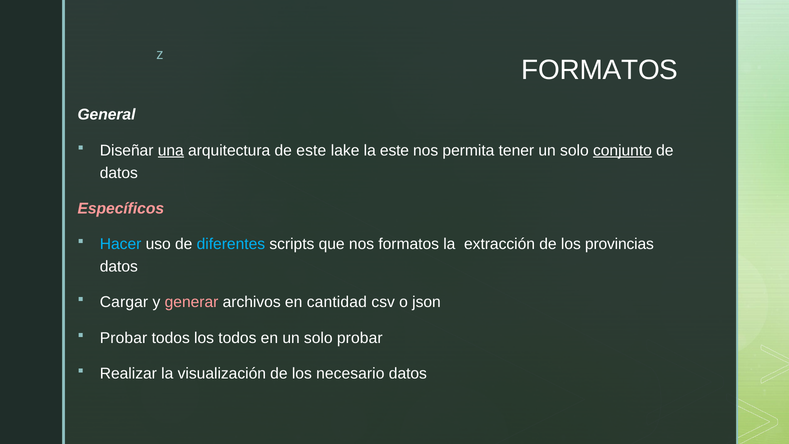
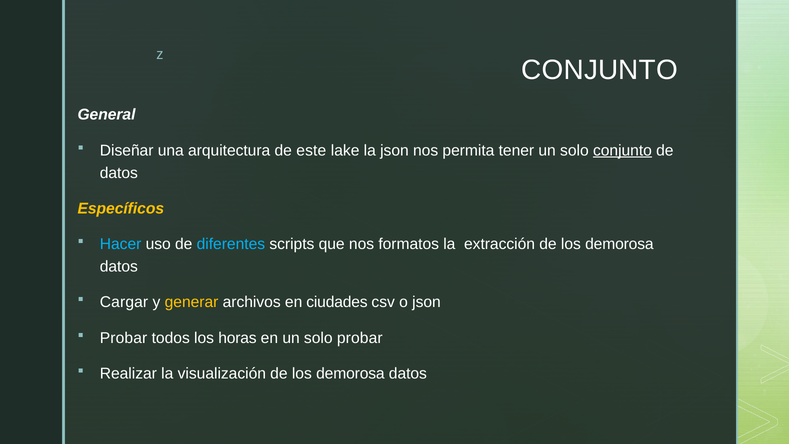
FORMATOS: FORMATOS -> CONJUNTO (600, 70)
una underline: present -> none (171, 150)
la este: este -> json (394, 150)
Específicos colour: pink -> yellow (121, 208)
extracción de los provincias: provincias -> demorosa (619, 244)
generar colour: pink -> yellow (192, 302)
cantidad: cantidad -> ciudades (337, 302)
los todos: todos -> horas (237, 338)
visualización de los necesario: necesario -> demorosa (350, 373)
